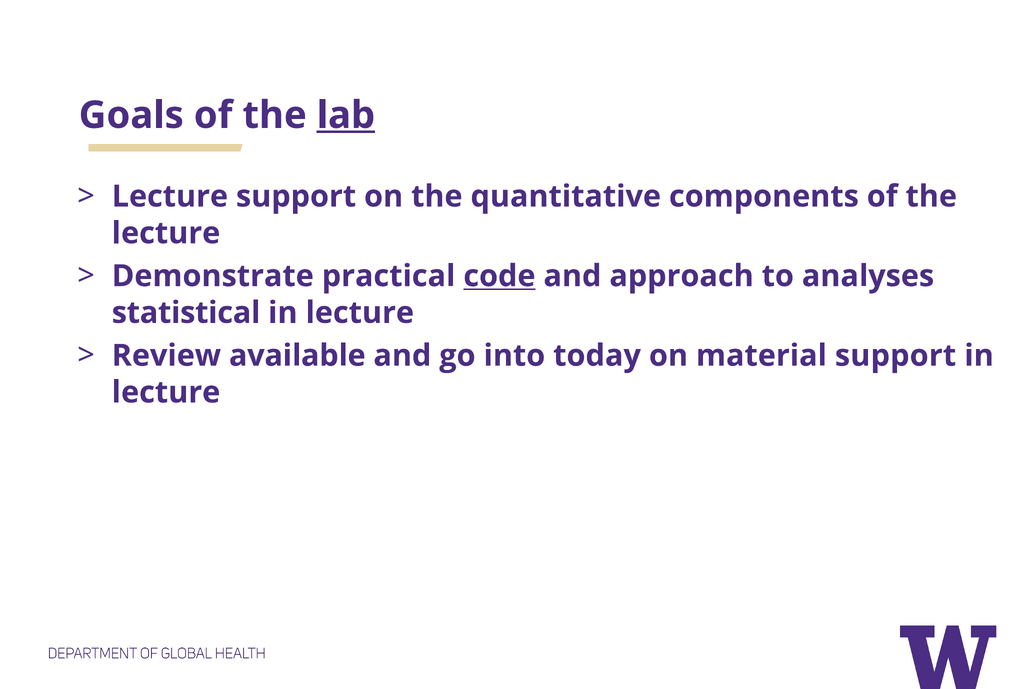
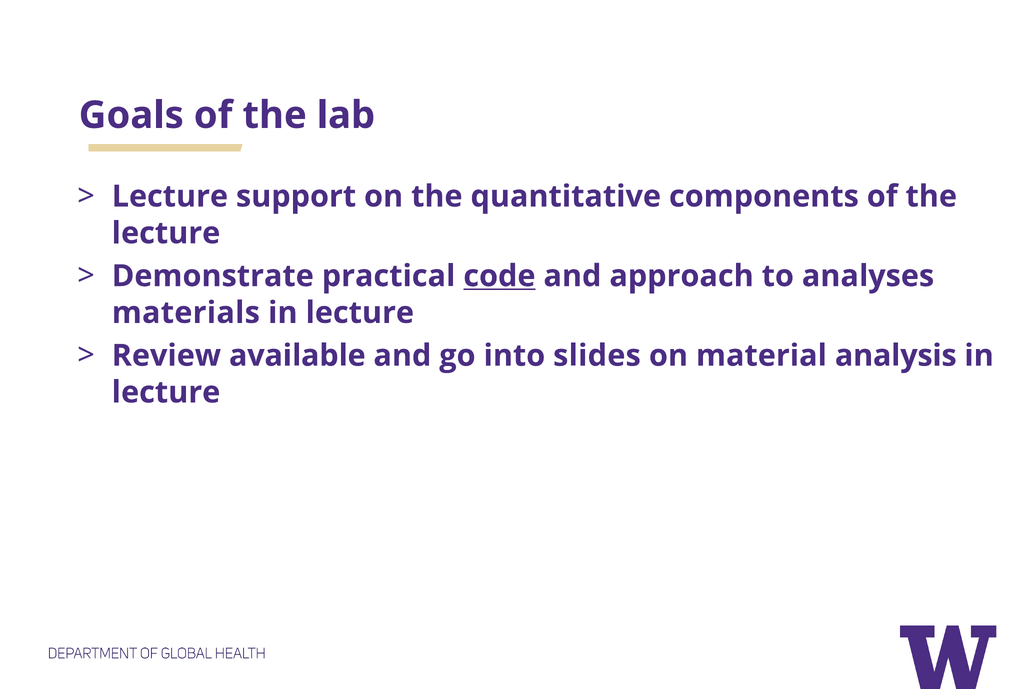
lab underline: present -> none (346, 115)
statistical: statistical -> materials (186, 313)
today: today -> slides (597, 355)
material support: support -> analysis (896, 355)
